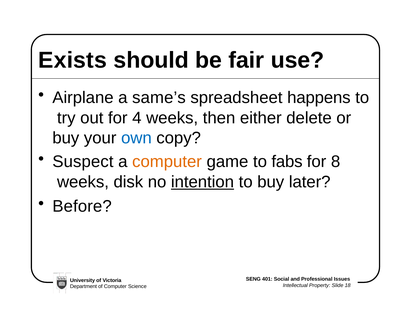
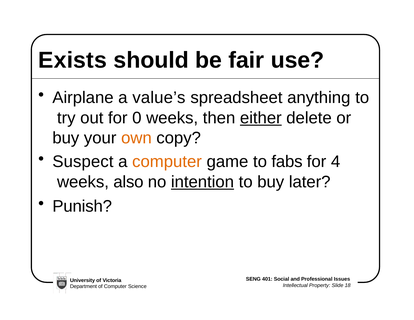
same’s: same’s -> value’s (159, 98)
happens: happens -> anything (319, 98)
4: 4 -> 0 (137, 118)
either underline: none -> present (261, 118)
own colour: blue -> orange (136, 138)
8: 8 -> 4 (336, 162)
disk: disk -> also (128, 182)
Before: Before -> Punish (82, 206)
